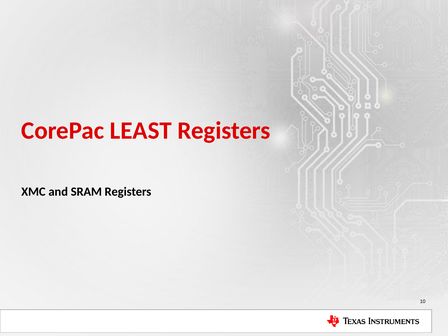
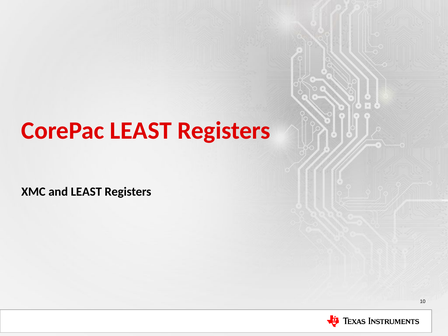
and SRAM: SRAM -> LEAST (86, 192)
